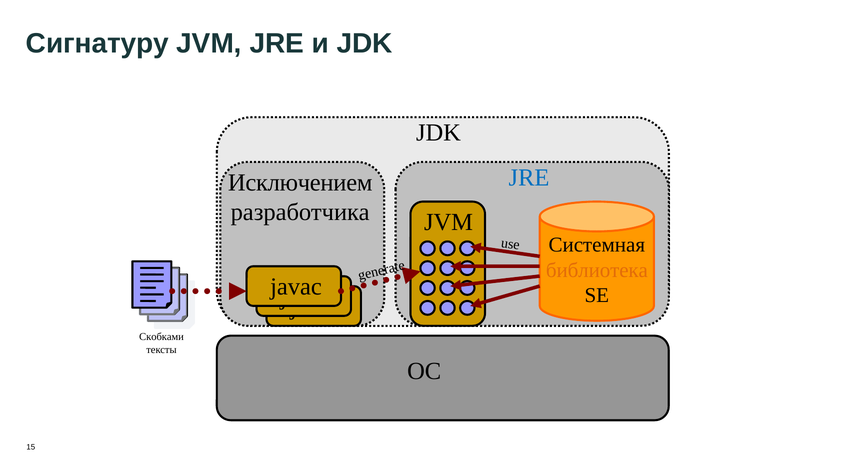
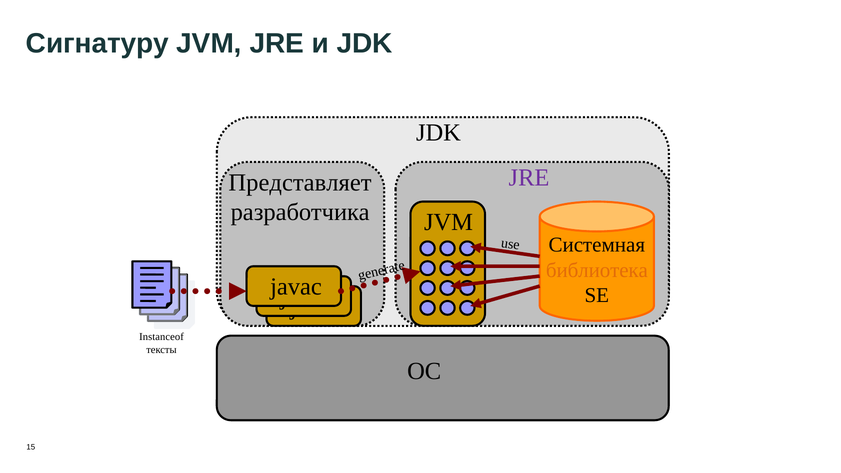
JRE colour: blue -> purple (529, 177)
Исключением: Исключением -> Представляет (300, 183)
Скобками: Скобками -> Instanceof (161, 337)
